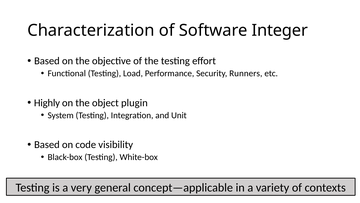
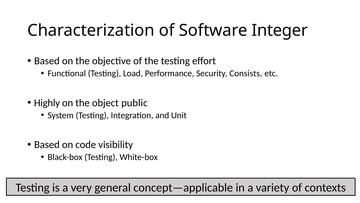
Runners: Runners -> Consists (246, 73)
plugin: plugin -> public (134, 103)
